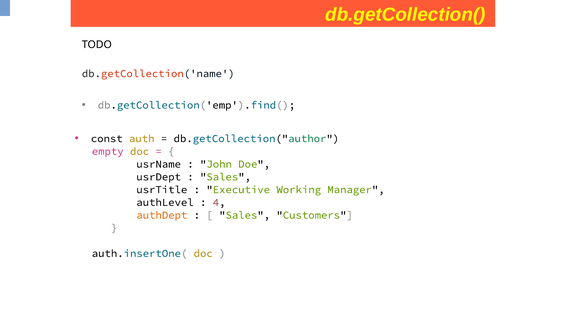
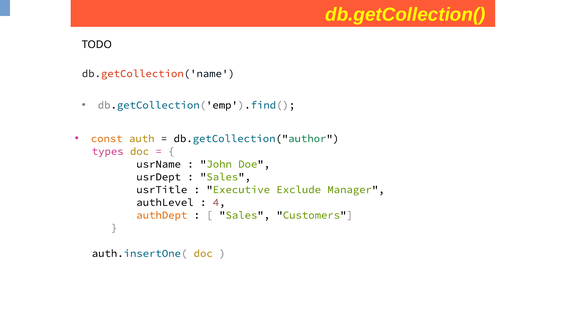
const colour: black -> orange (107, 138)
empty: empty -> types (108, 151)
Working: Working -> Exclude (299, 189)
